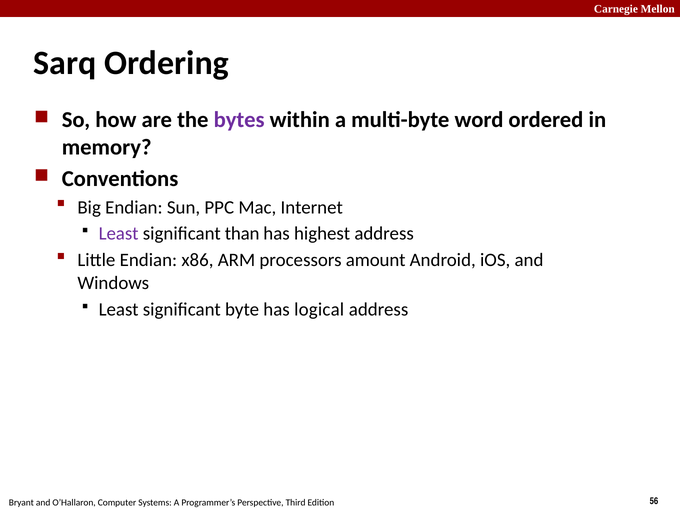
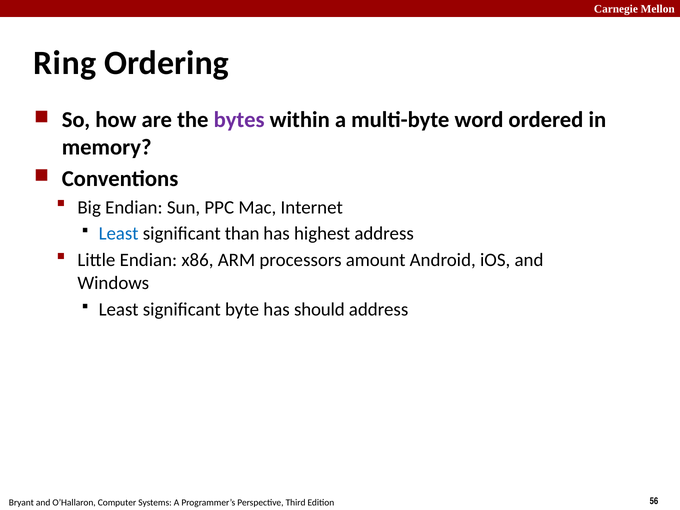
Sarq: Sarq -> Ring (65, 63)
Least colour: purple -> blue (119, 234)
logical: logical -> should (319, 309)
